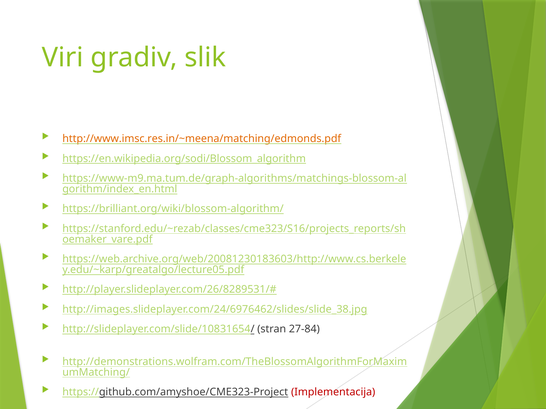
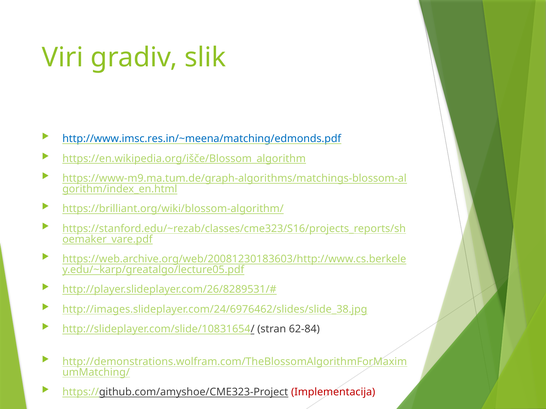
http://www.imsc.res.in/~meena/matching/edmonds.pdf colour: orange -> blue (202, 139)
https://en.wikipedia.org/sodi/Blossom_algorithm: https://en.wikipedia.org/sodi/Blossom_algorithm -> https://en.wikipedia.org/išče/Blossom_algorithm (184, 159)
27-84: 27-84 -> 62-84 (304, 329)
